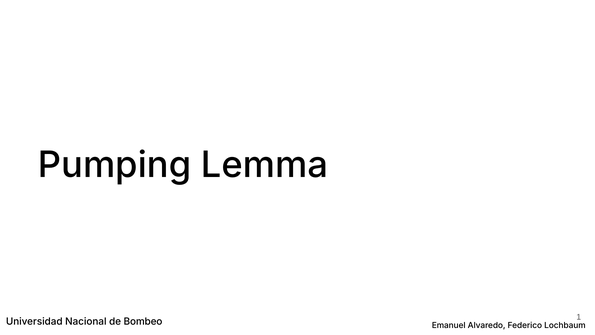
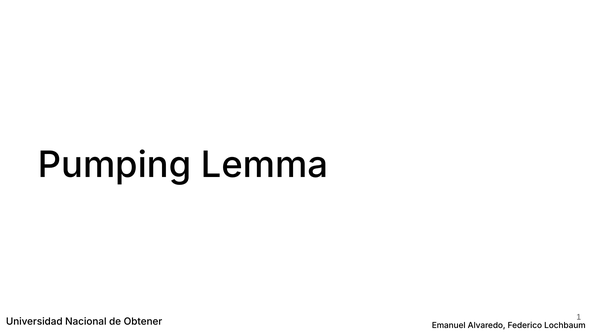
Bombeo: Bombeo -> Obtener (143, 321)
